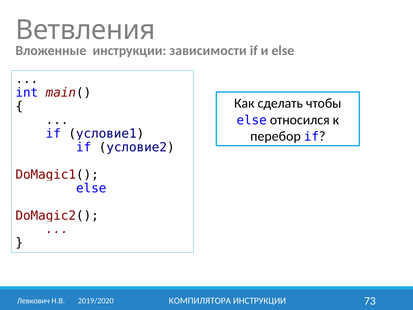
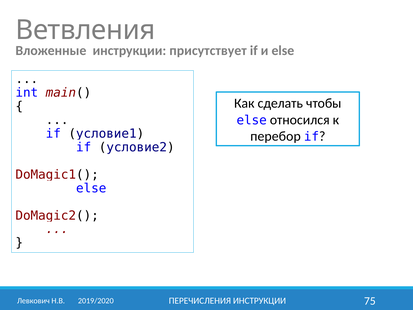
зависимости: зависимости -> присутствует (208, 50)
КОМПИЛЯТОРА: КОМПИЛЯТОРА -> ПЕРЕЧИСЛЕНИЯ (200, 301)
73: 73 -> 75 (370, 301)
